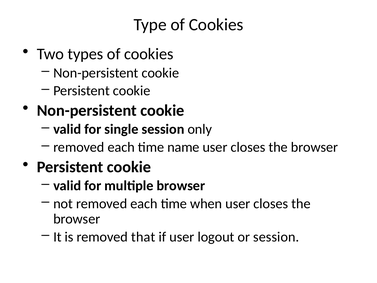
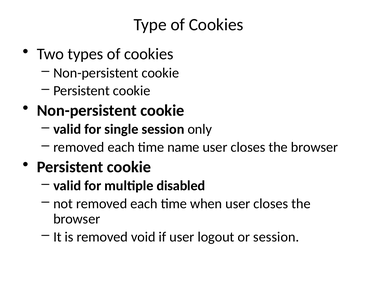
multiple browser: browser -> disabled (181, 186)
that: that -> void (143, 237)
